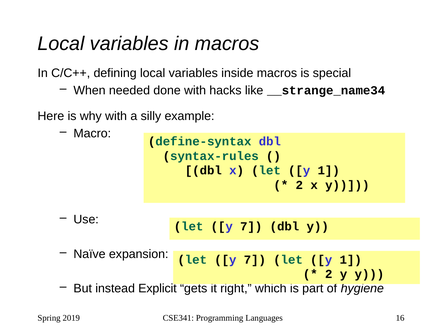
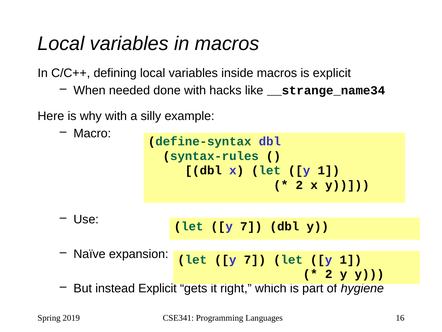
is special: special -> explicit (332, 73)
